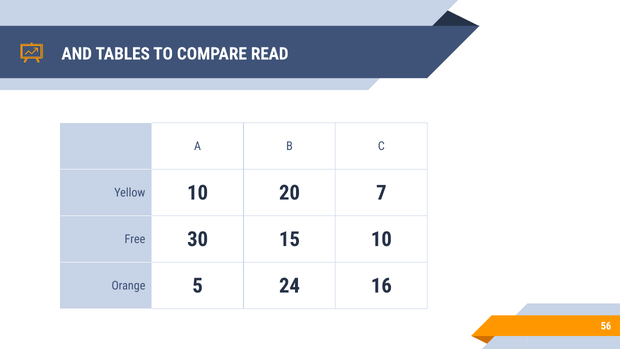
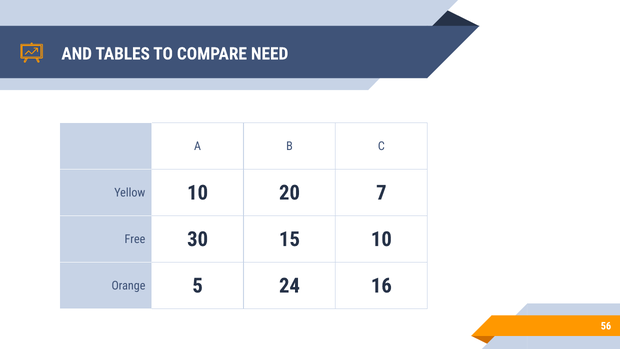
READ: READ -> NEED (270, 54)
